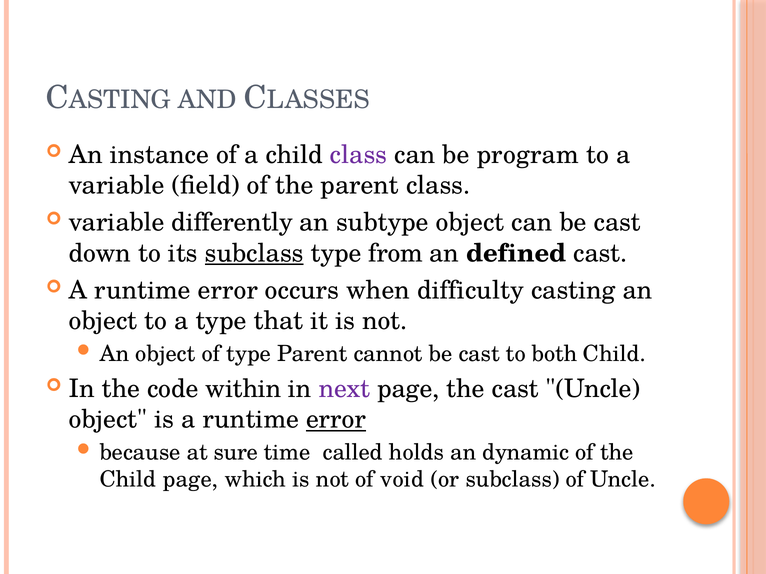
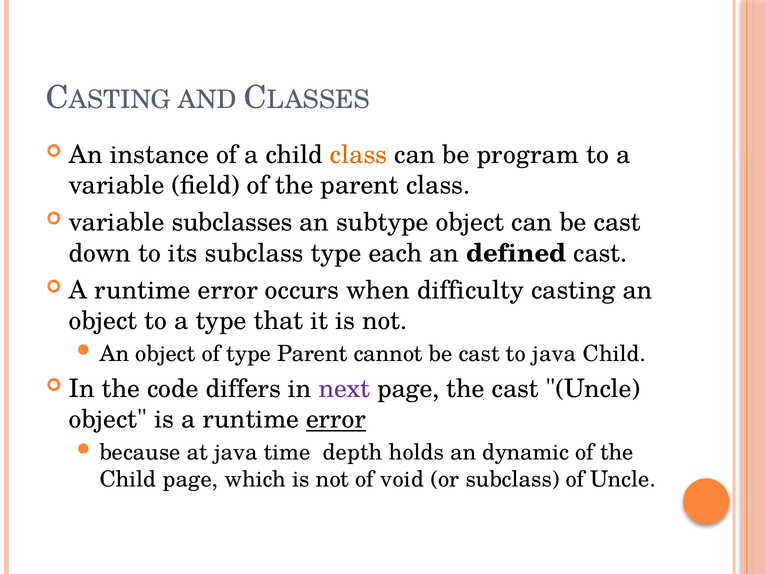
class colour: purple -> orange (359, 155)
differently: differently -> subclasses (232, 223)
subclass underline: present -> none (254, 253)
from: from -> each (396, 253)
to both: both -> java (554, 354)
within: within -> differs (243, 389)
at sure: sure -> java (236, 453)
called: called -> depth (353, 453)
